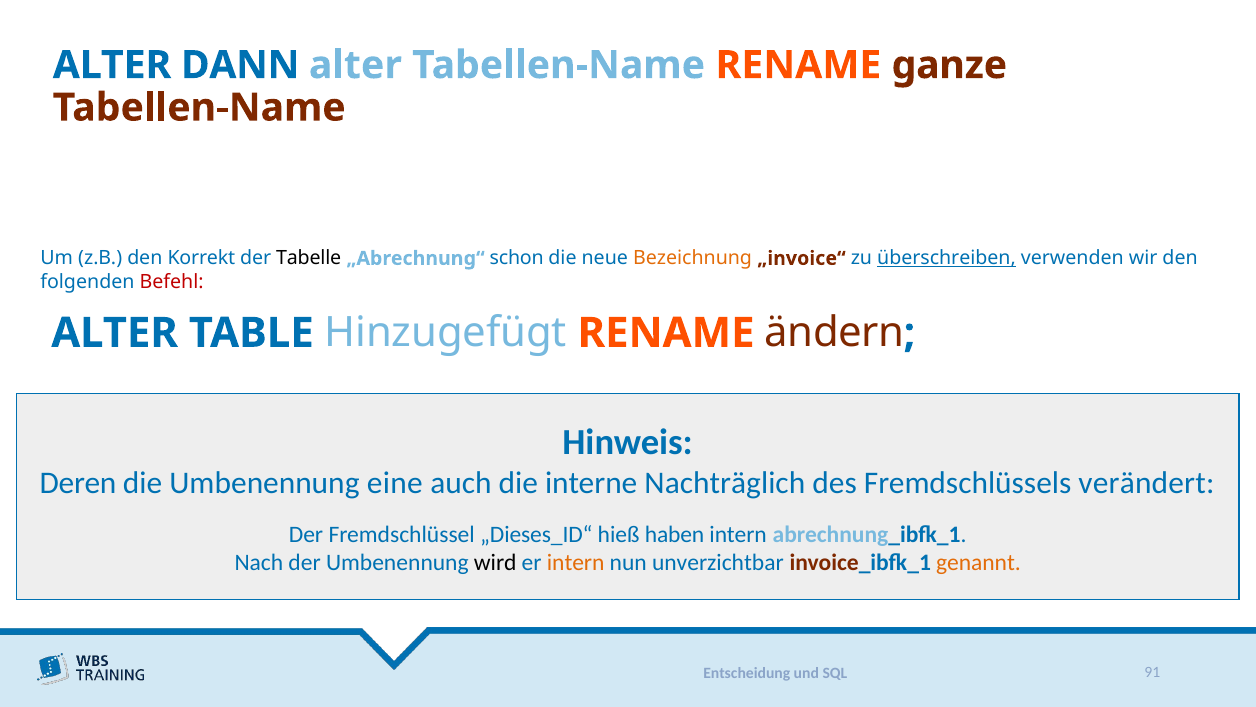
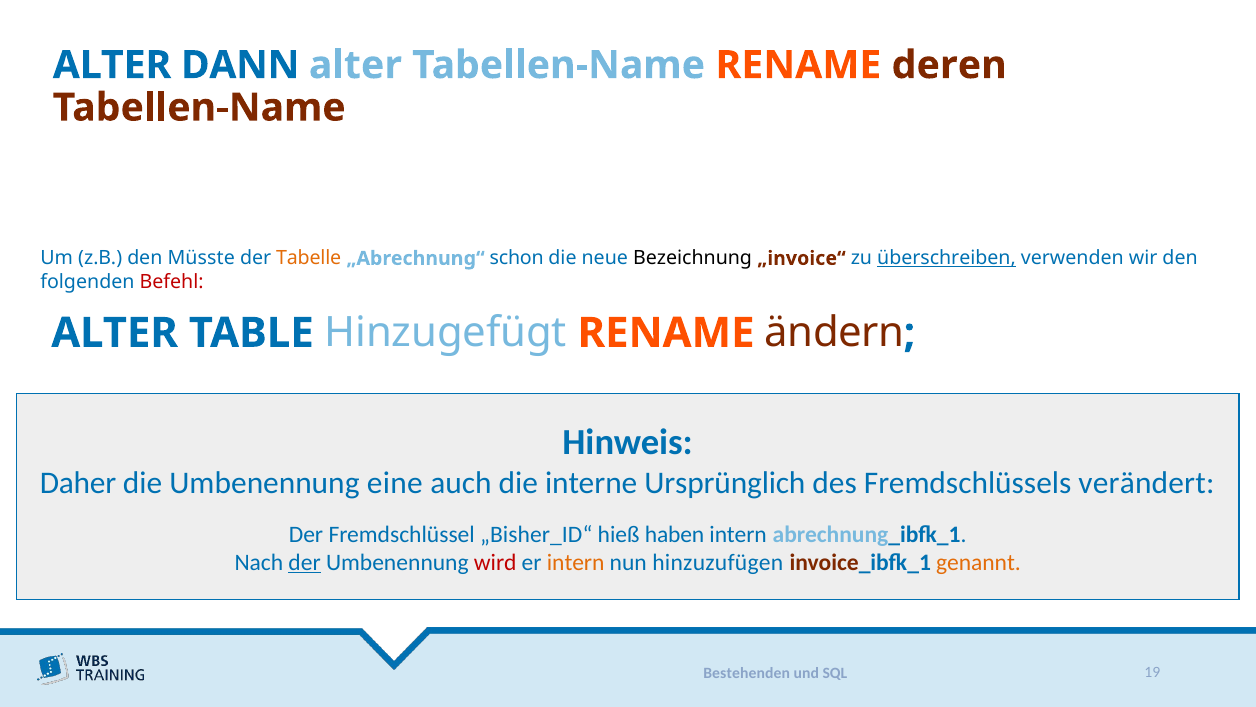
ganze: ganze -> deren (949, 65)
Korrekt: Korrekt -> Müsste (201, 258)
Tabelle colour: black -> orange (309, 258)
Bezeichnung colour: orange -> black (693, 258)
Deren: Deren -> Daher (78, 483)
Nachträglich: Nachträglich -> Ursprünglich (725, 483)
„Dieses_ID“: „Dieses_ID“ -> „Bisher_ID“ (536, 534)
der underline: none -> present (305, 562)
wird colour: black -> red (495, 562)
unverzichtbar: unverzichtbar -> hinzuzufügen (718, 562)
Entscheidung: Entscheidung -> Bestehenden (747, 672)
91: 91 -> 19 (1152, 672)
